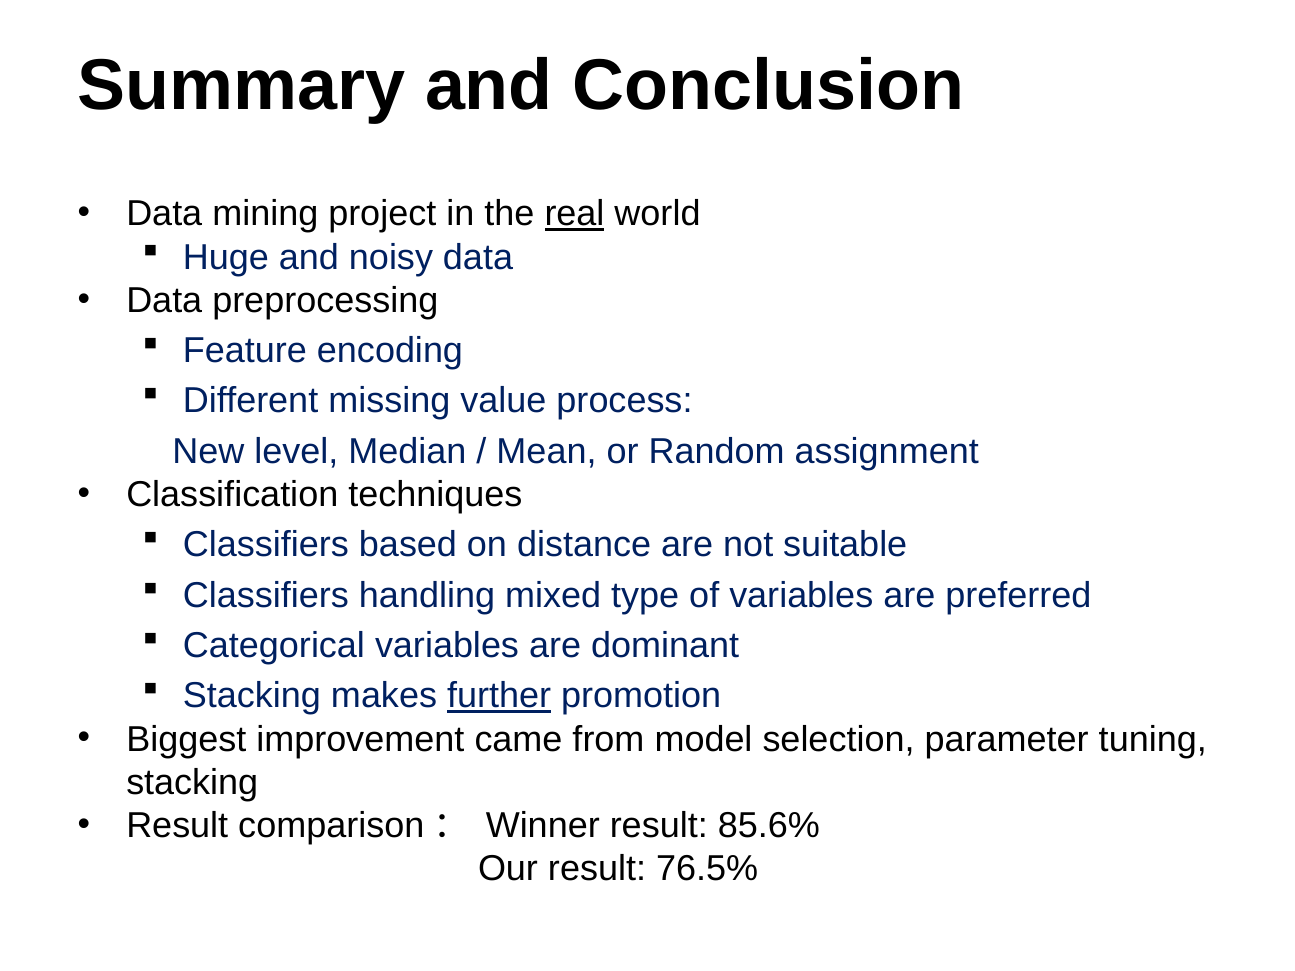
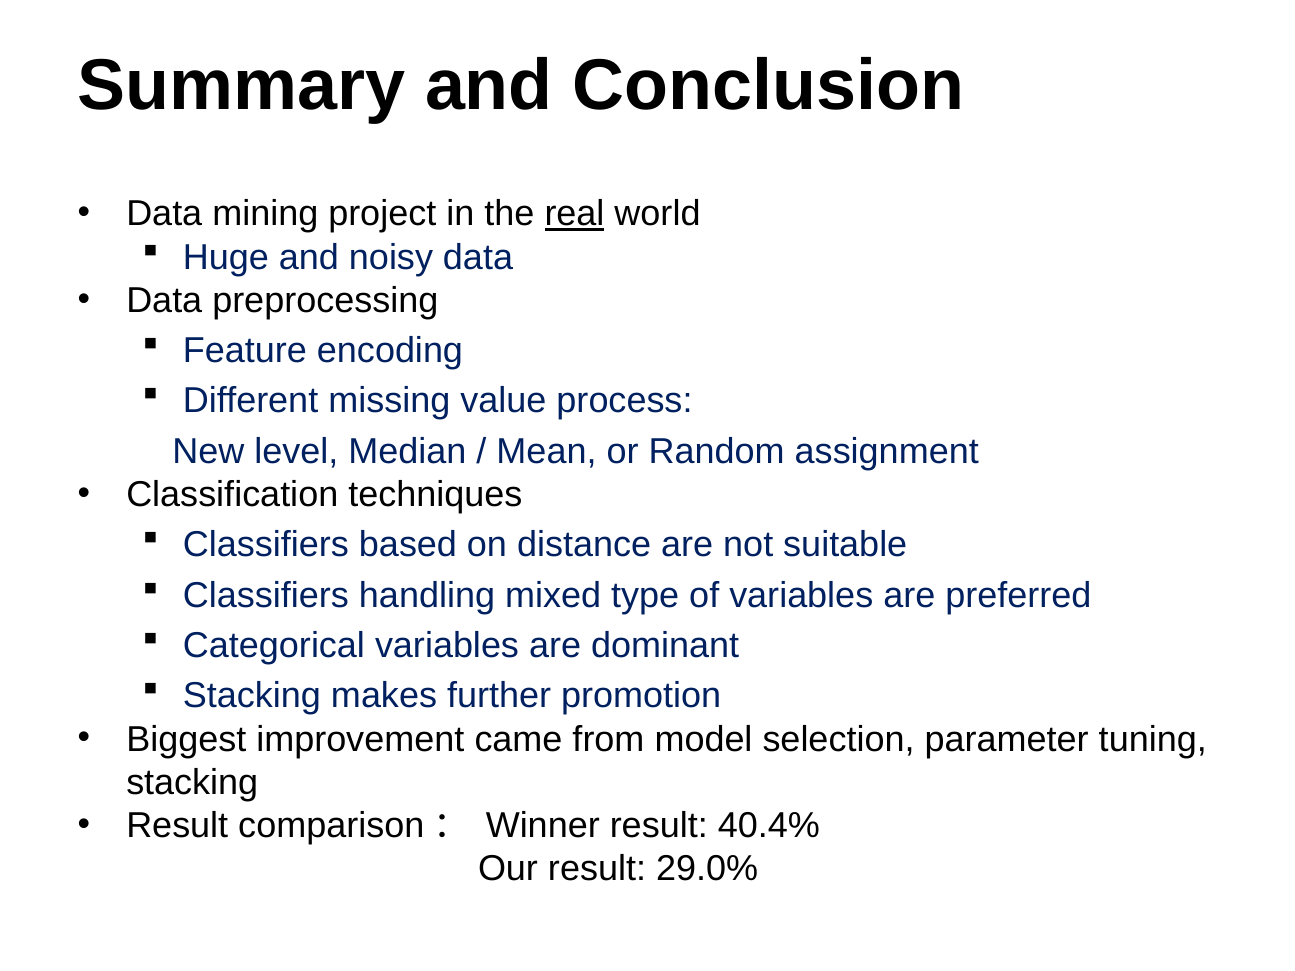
further underline: present -> none (499, 696)
85.6%: 85.6% -> 40.4% (769, 826)
76.5%: 76.5% -> 29.0% (707, 869)
